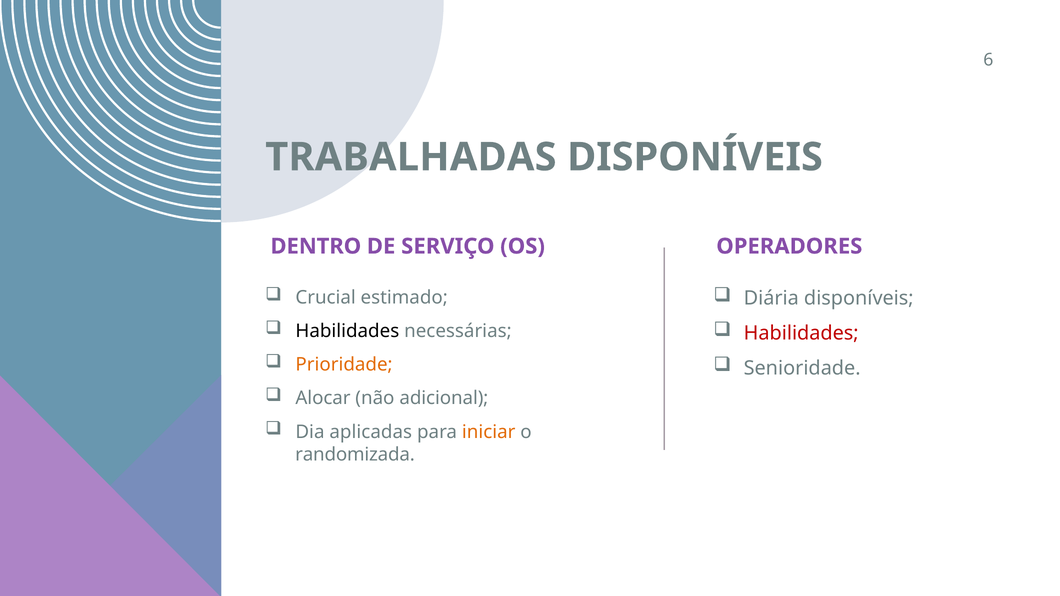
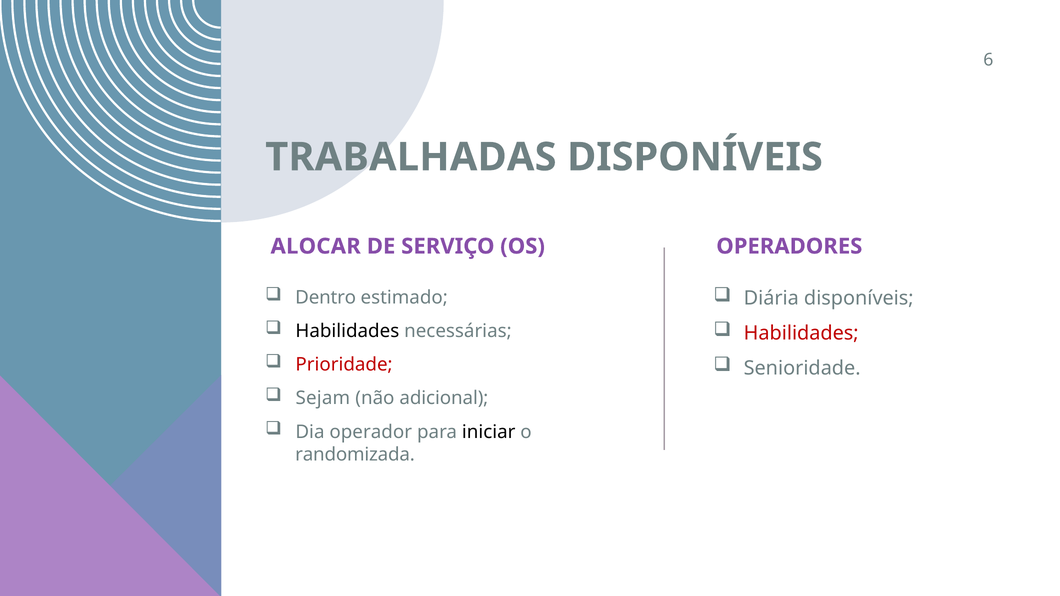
DENTRO: DENTRO -> ALOCAR (316, 246)
Crucial: Crucial -> Dentro (326, 298)
Prioridade colour: orange -> red (344, 365)
Alocar: Alocar -> Sejam (323, 398)
aplicadas: aplicadas -> operador (371, 432)
iniciar colour: orange -> black (489, 432)
